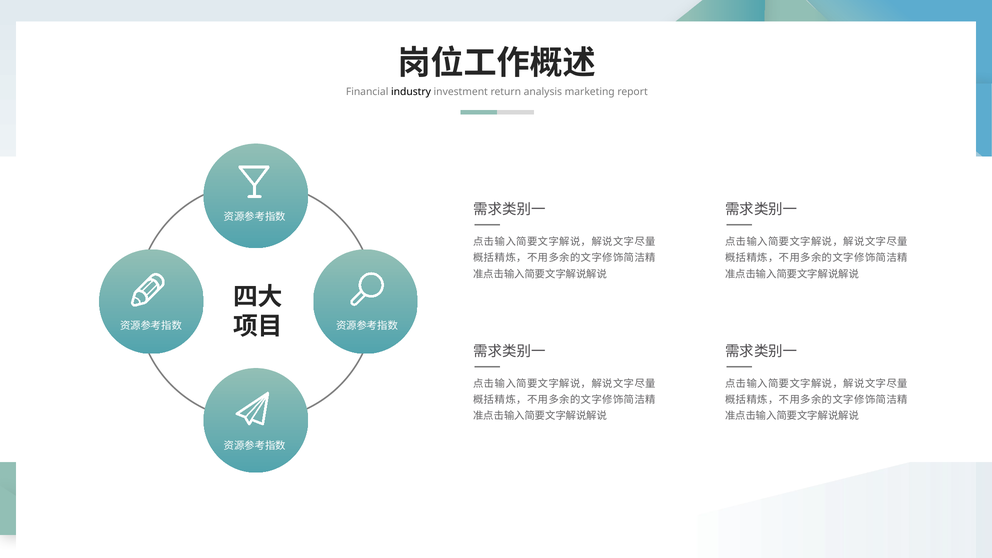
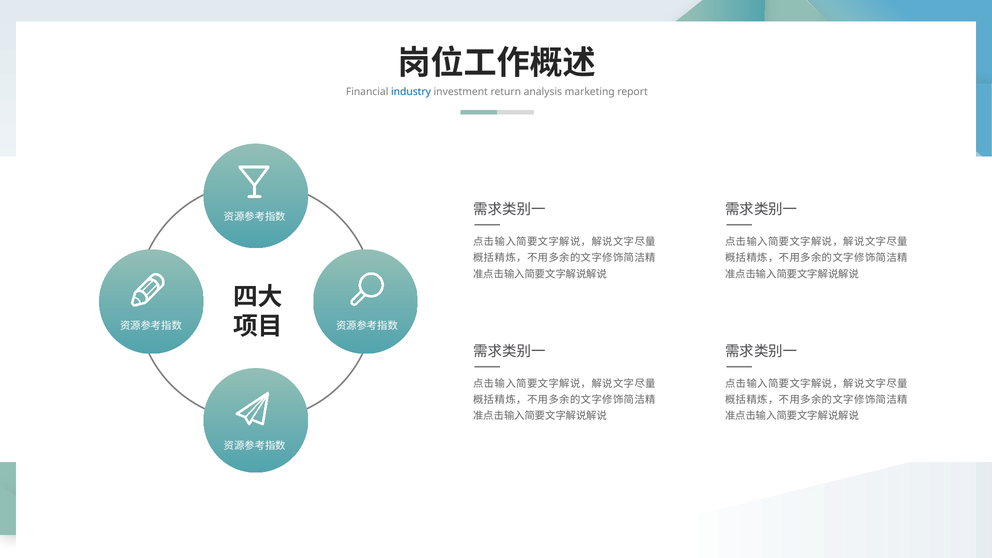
industry colour: black -> blue (411, 92)
